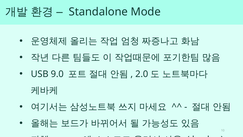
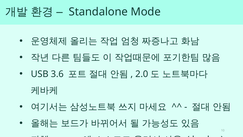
9.0: 9.0 -> 3.6 (57, 74)
